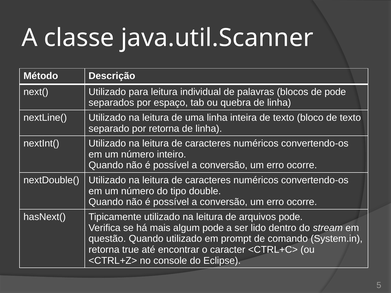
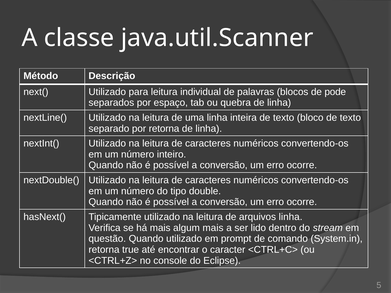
arquivos pode: pode -> linha (291, 217)
algum pode: pode -> mais (213, 228)
